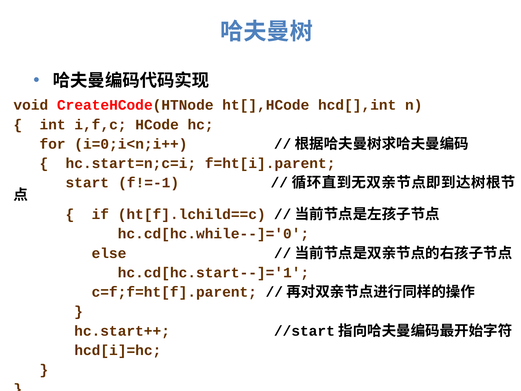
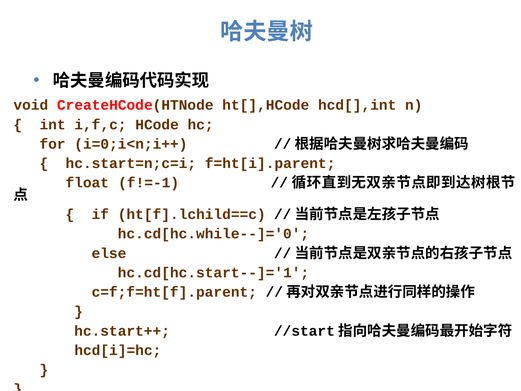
start: start -> float (87, 183)
